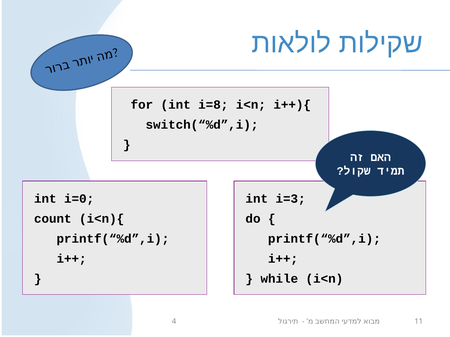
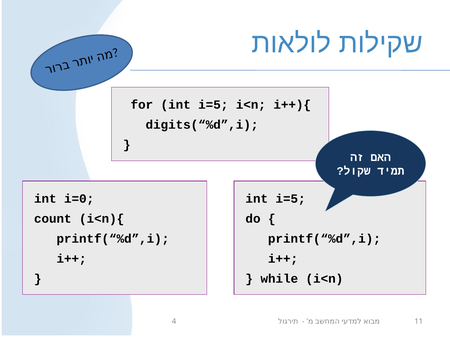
for int i=8: i=8 -> i=5 (213, 105)
switch(“%d”,i: switch(“%d”,i -> digits(“%d”,i (202, 125)
i=3: i=3 -> i=5 (291, 199)
